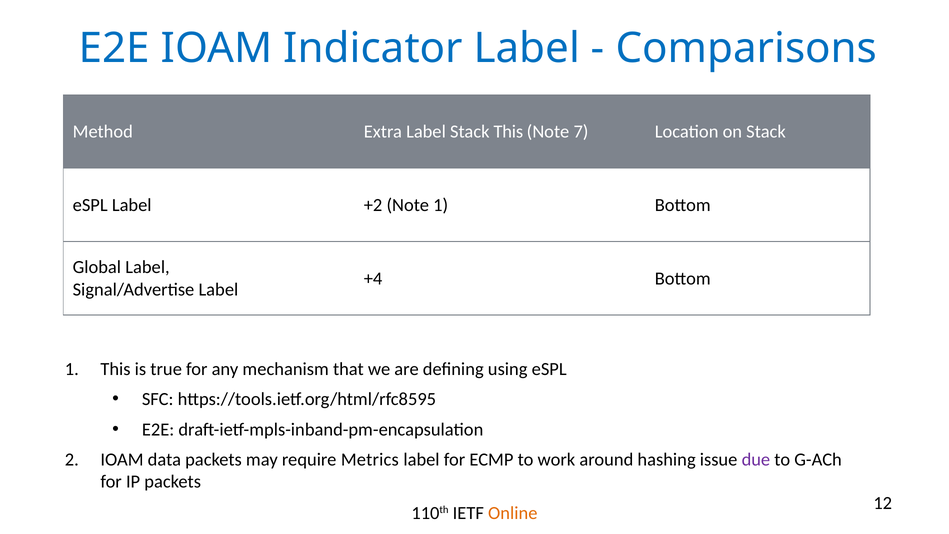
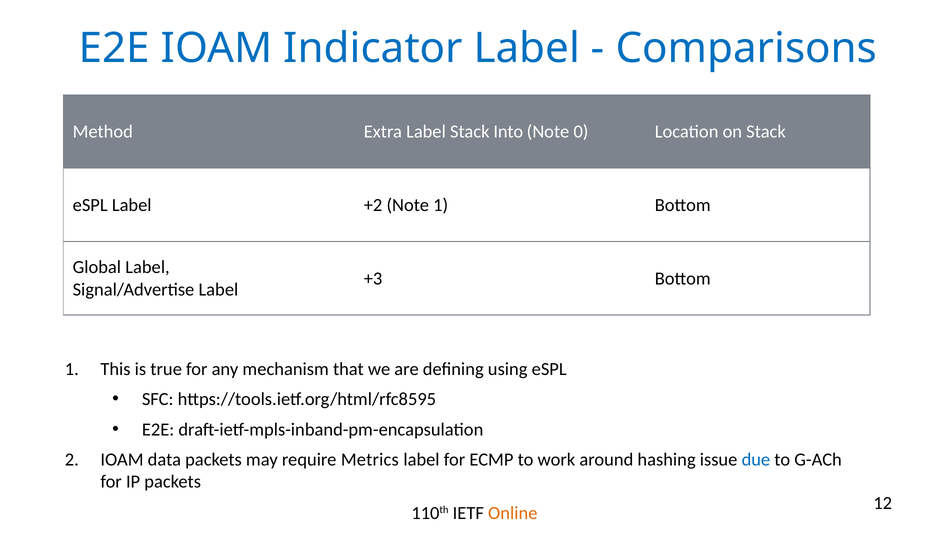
Stack This: This -> Into (508, 132)
7: 7 -> 0 (581, 132)
+4: +4 -> +3 (373, 278)
due colour: purple -> blue (756, 459)
